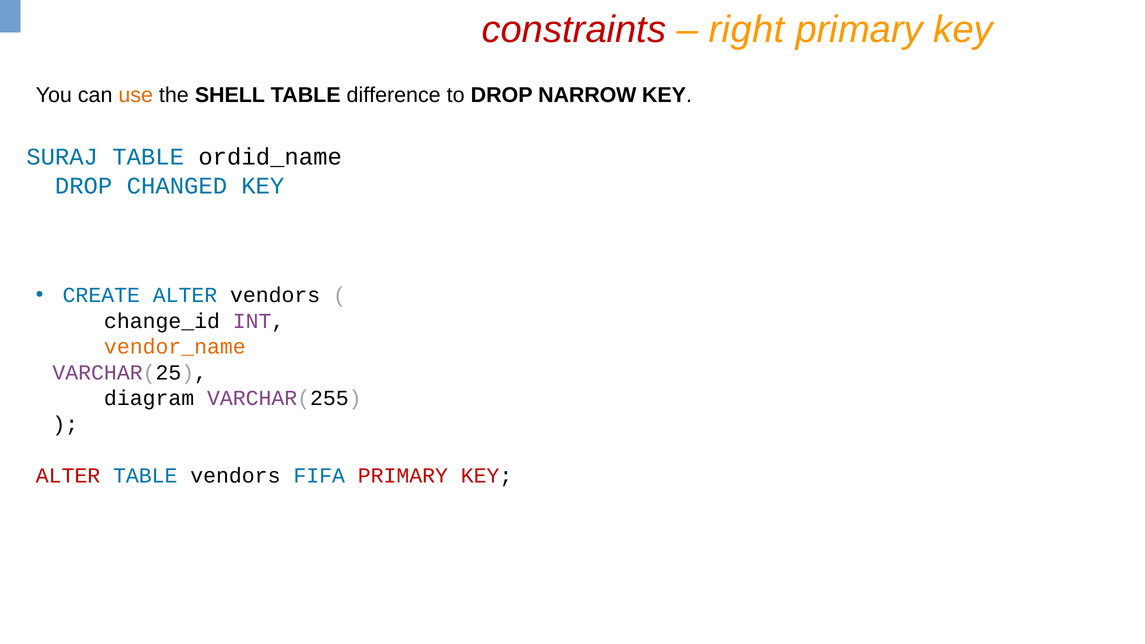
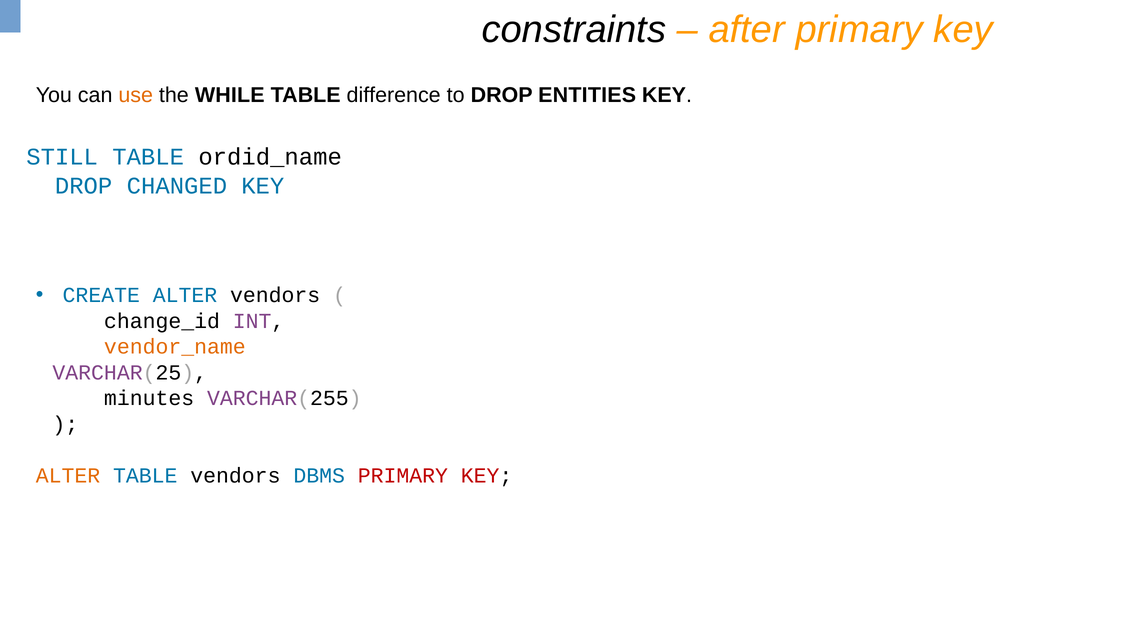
constraints colour: red -> black (574, 30)
right: right -> after (747, 30)
SHELL: SHELL -> WHILE (230, 95)
NARROW: NARROW -> ENTITIES (587, 95)
SURAJ: SURAJ -> STILL (62, 157)
diagram: diagram -> minutes (149, 398)
ALTER colour: red -> orange (68, 476)
FIFA: FIFA -> DBMS (319, 476)
